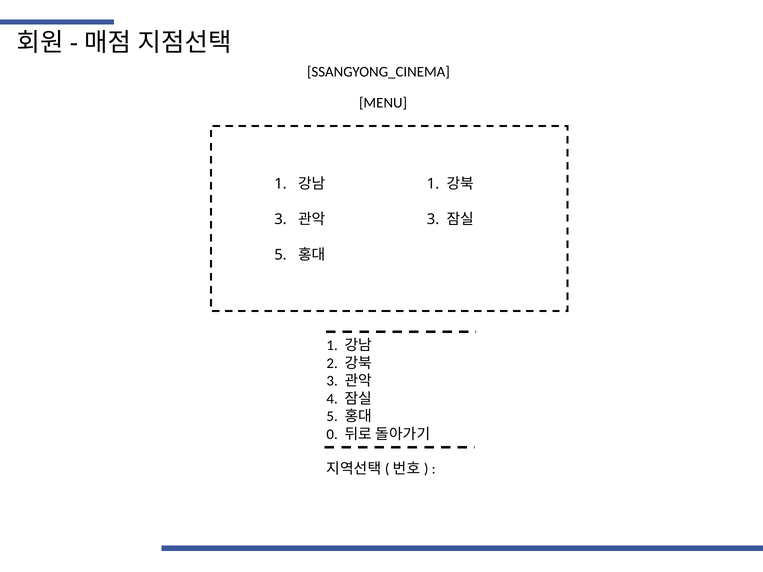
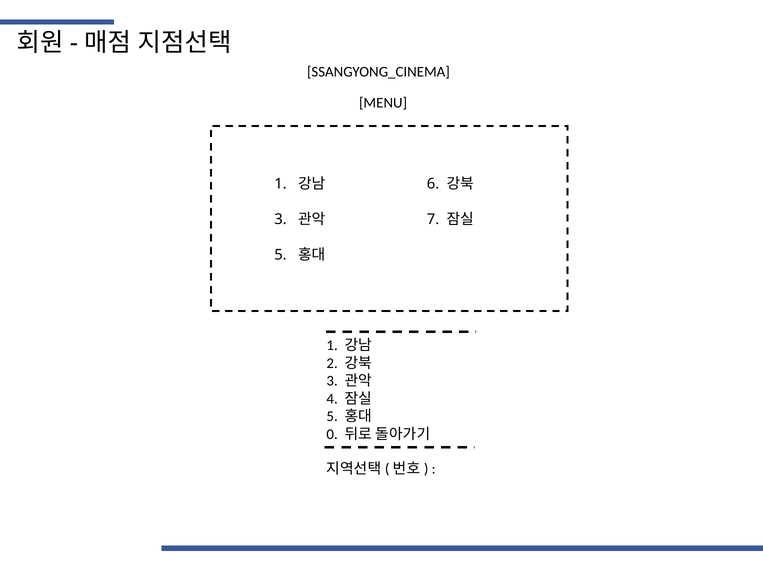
1: 1 -> 6 (433, 184)
3: 3 -> 7 (433, 219)
